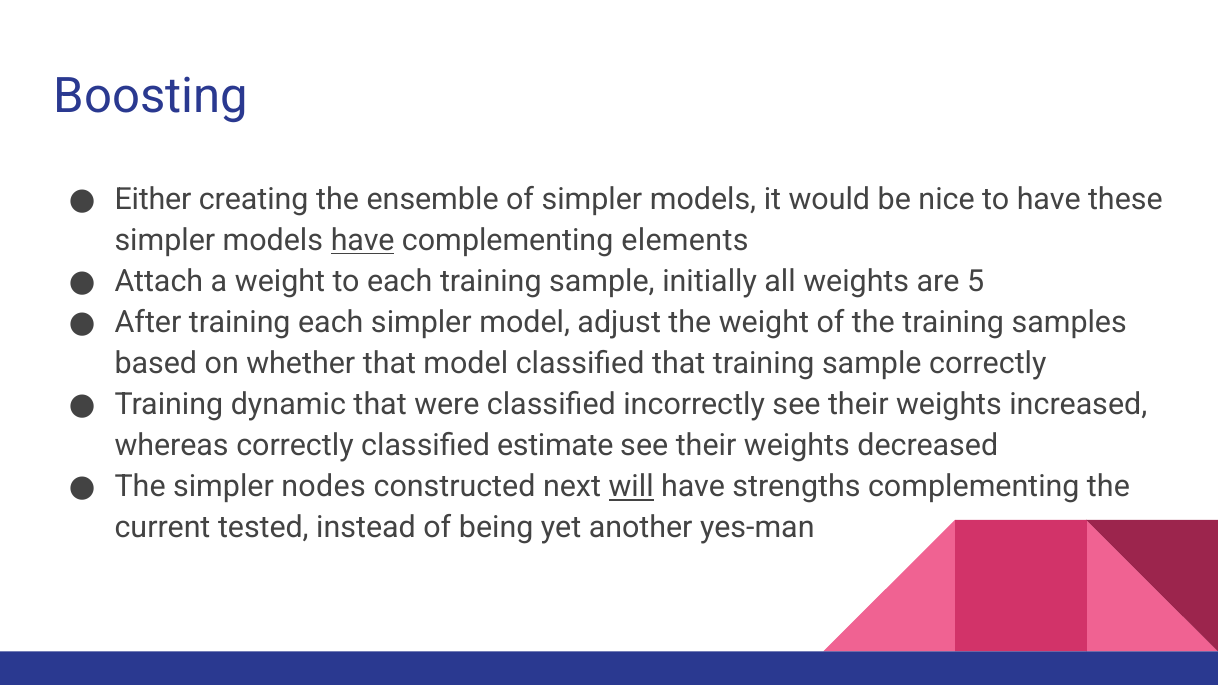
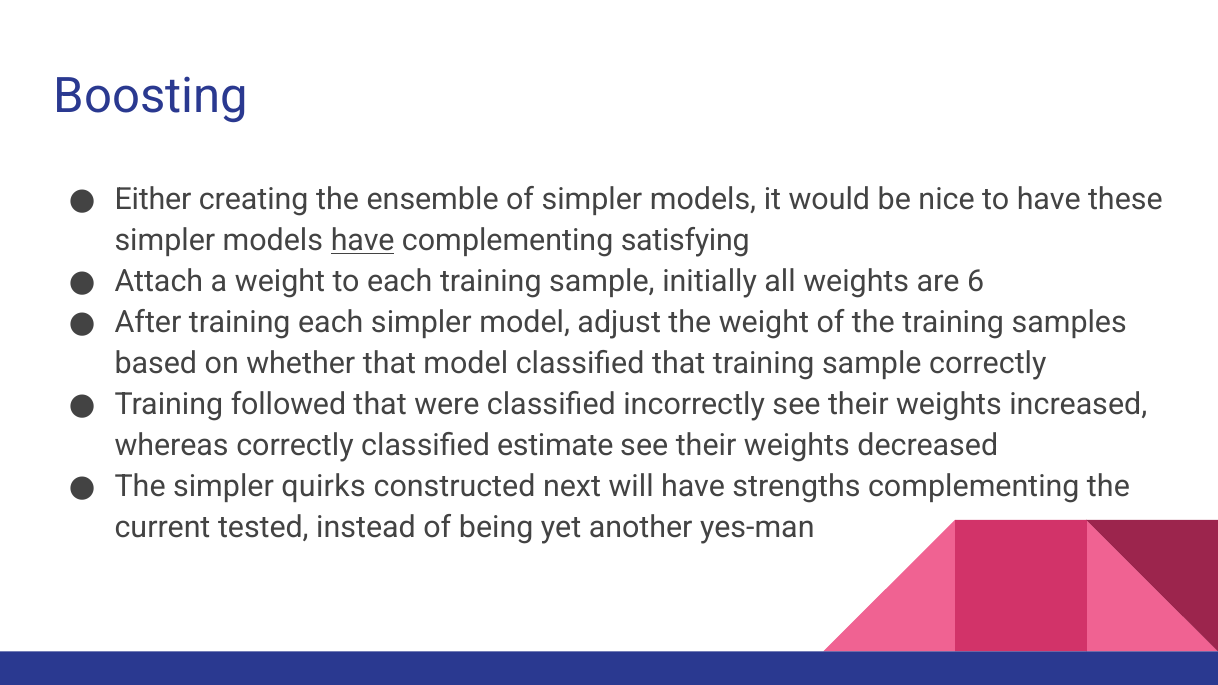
elements: elements -> satisfying (685, 241)
5: 5 -> 6 (976, 282)
dynamic: dynamic -> followed (288, 405)
nodes: nodes -> quirks (324, 487)
will underline: present -> none (631, 487)
